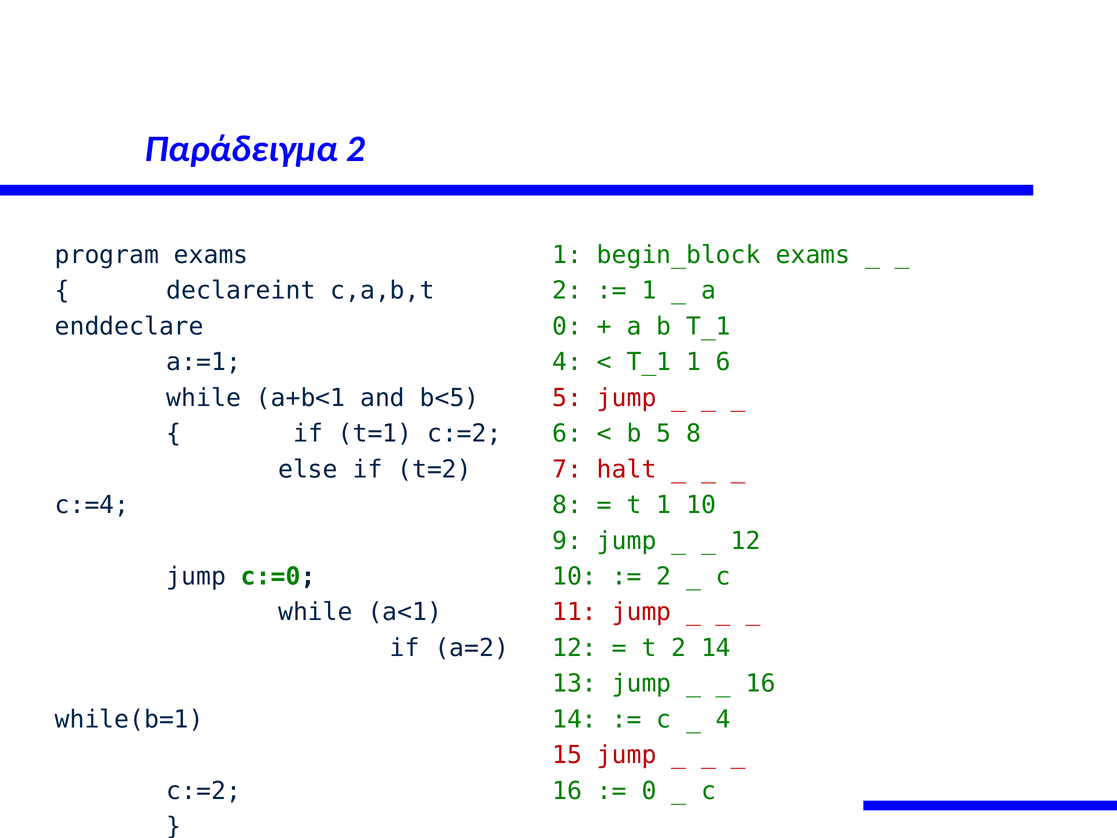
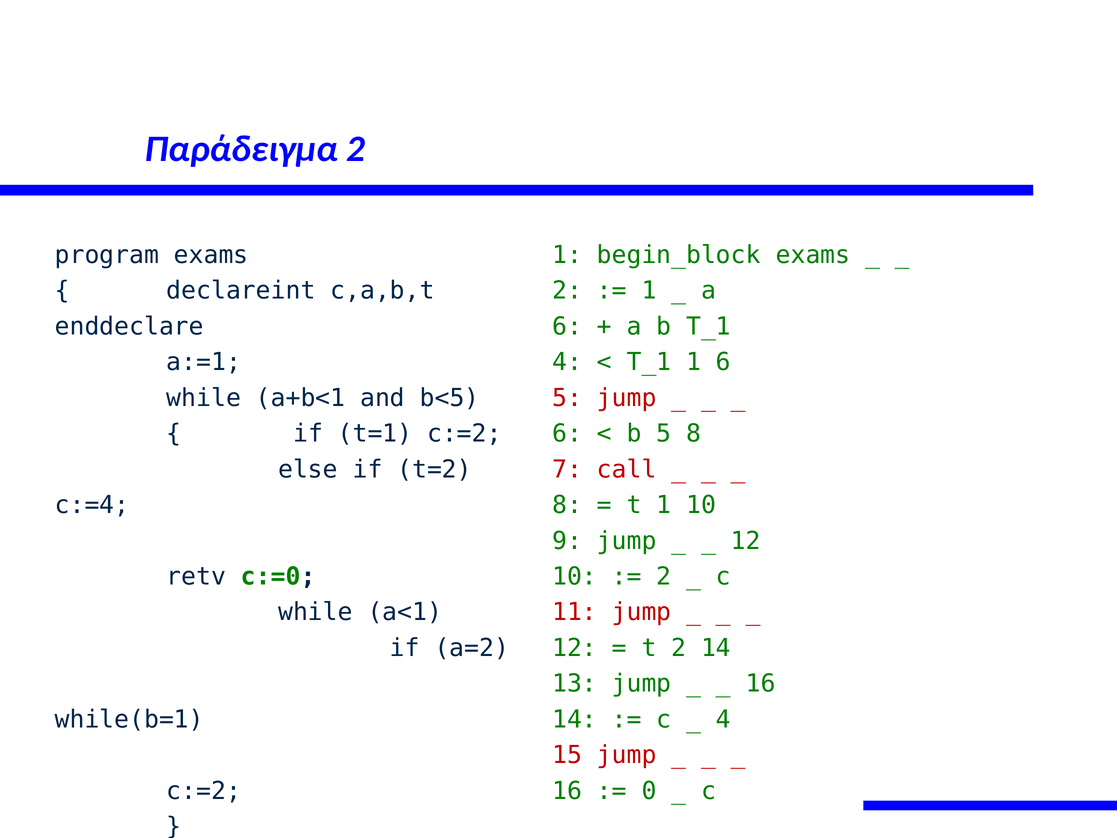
0: 0 -> 6 (567, 326)
halt: halt -> call (627, 469)
jump: jump -> retv (196, 576)
